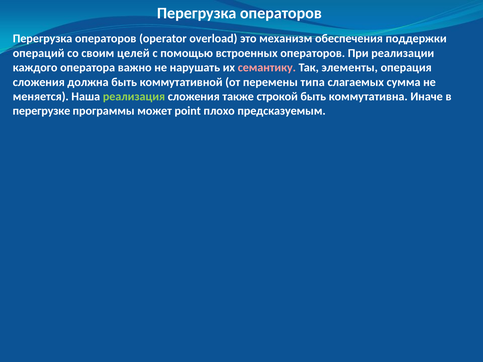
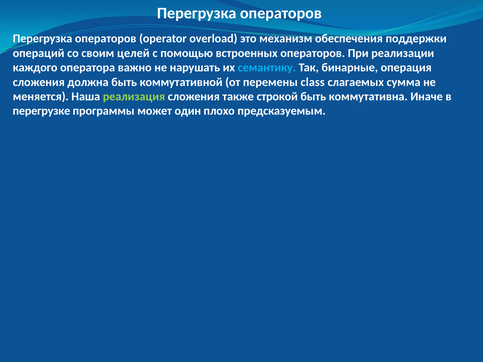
семантику colour: pink -> light blue (267, 68)
элементы: элементы -> бинарные (350, 68)
типа: типа -> class (313, 82)
point: point -> один (188, 111)
